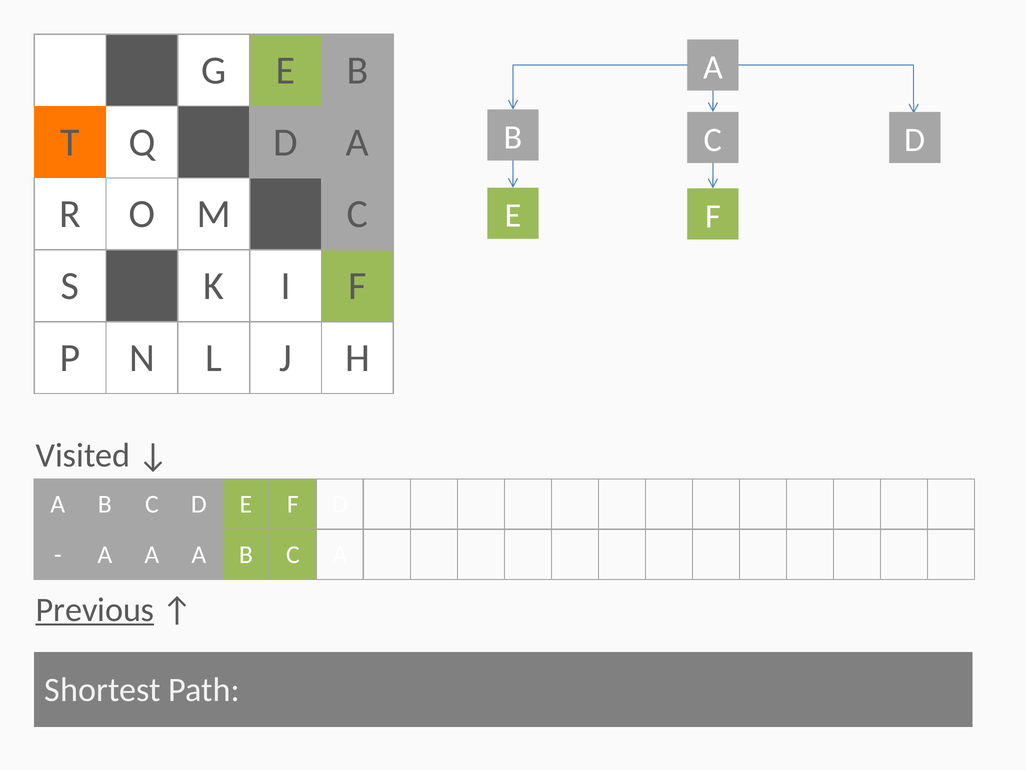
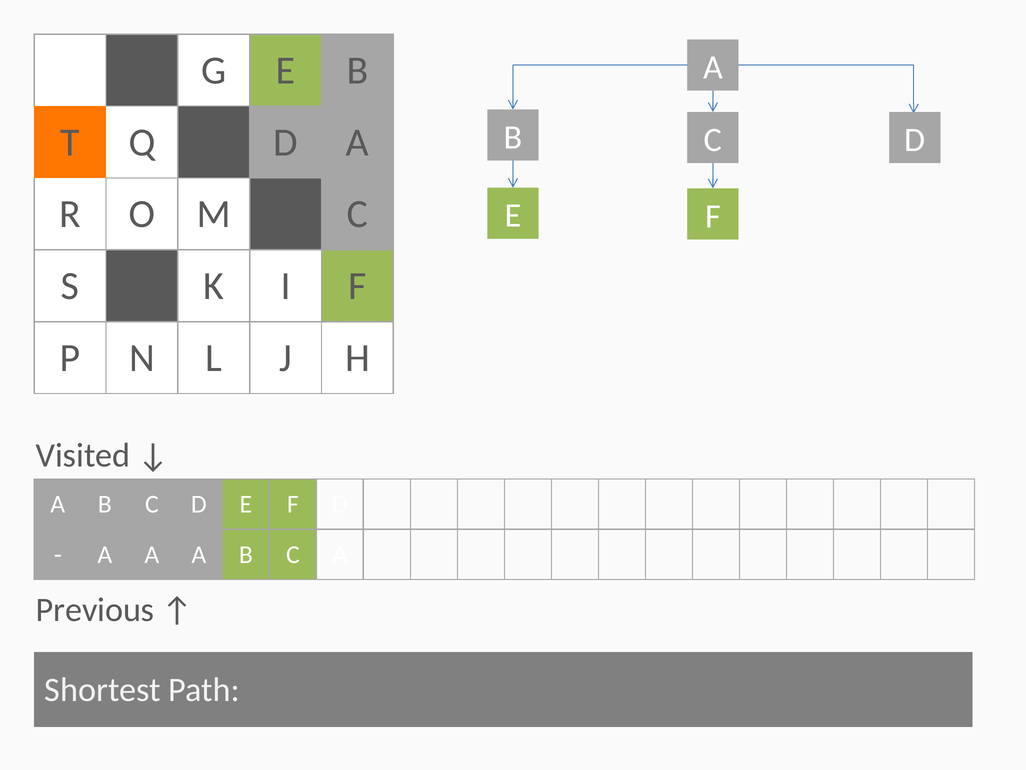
Previous underline: present -> none (95, 609)
